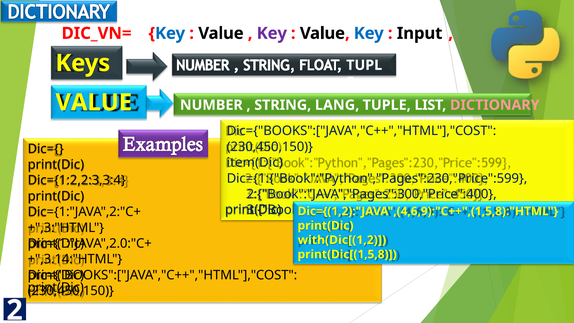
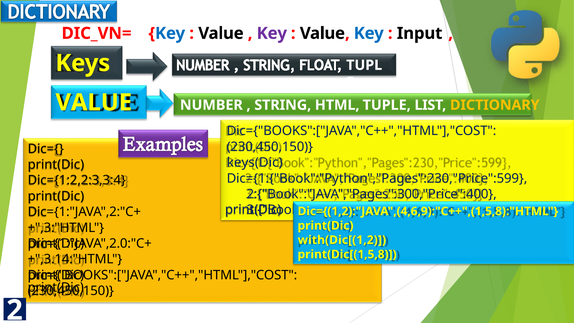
LANG: LANG -> HTML (337, 105)
DICTIONARY colour: pink -> yellow (495, 105)
item(Dic: item(Dic -> keys(Dic (255, 162)
